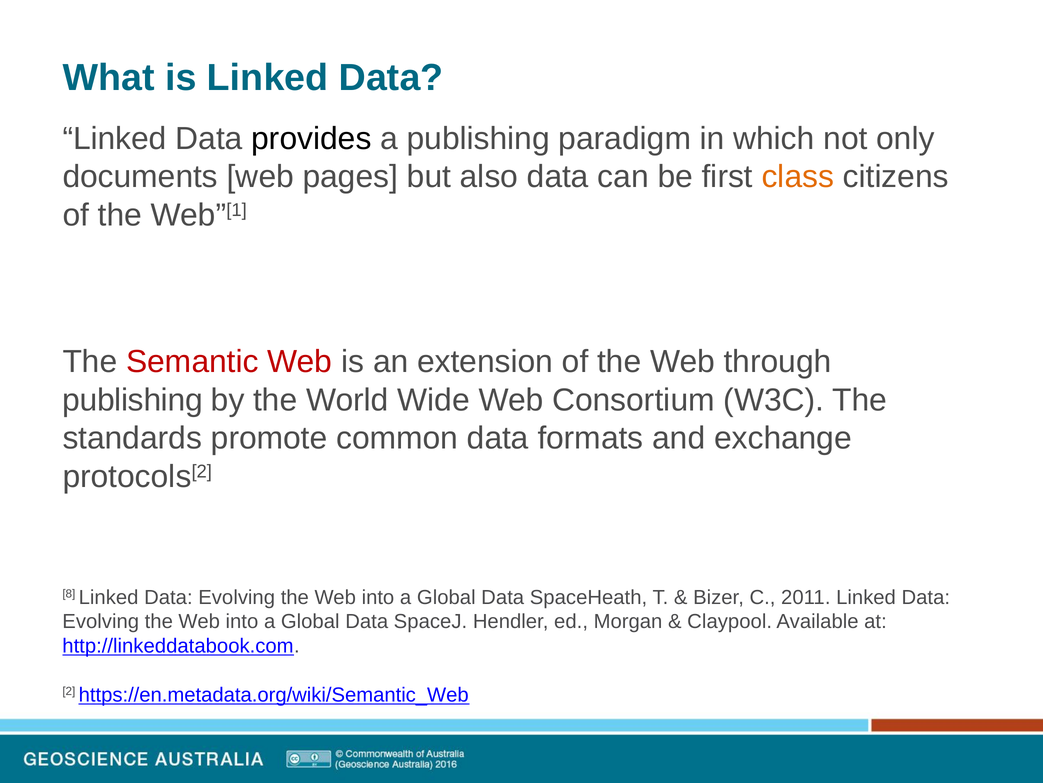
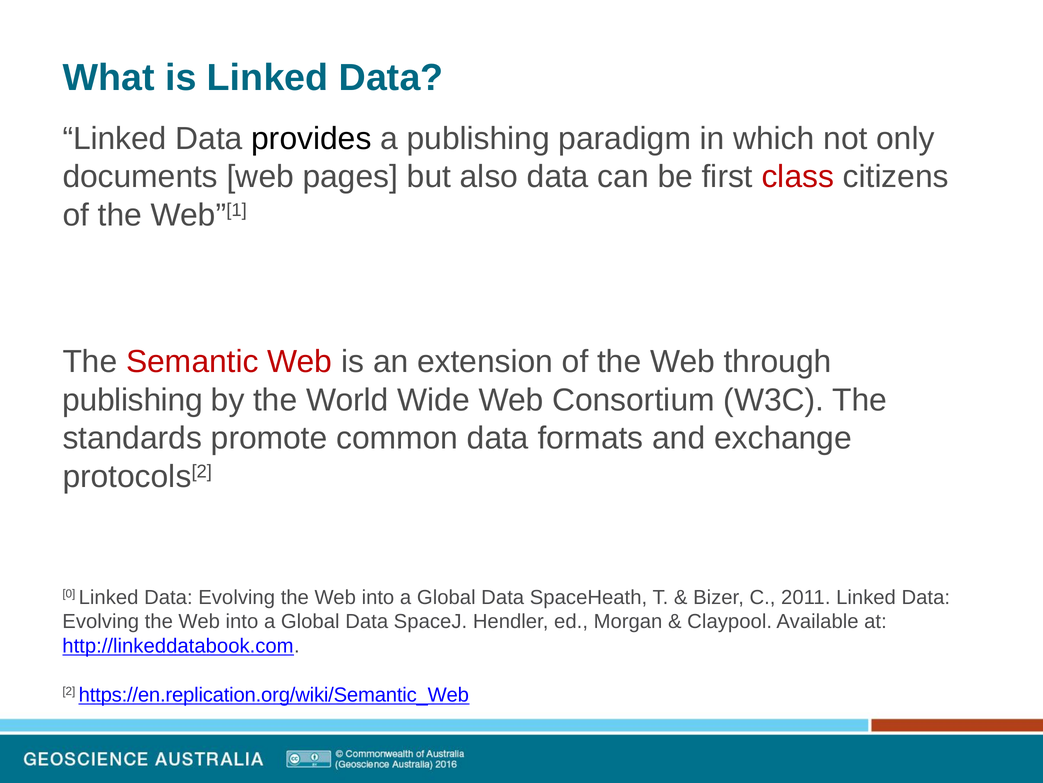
class colour: orange -> red (798, 177)
8: 8 -> 0 (69, 594)
https://en.metadata.org/wiki/Semantic_Web: https://en.metadata.org/wiki/Semantic_Web -> https://en.replication.org/wiki/Semantic_Web (274, 694)
